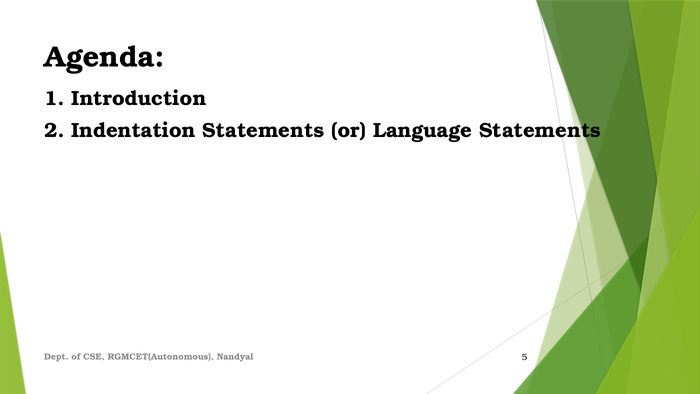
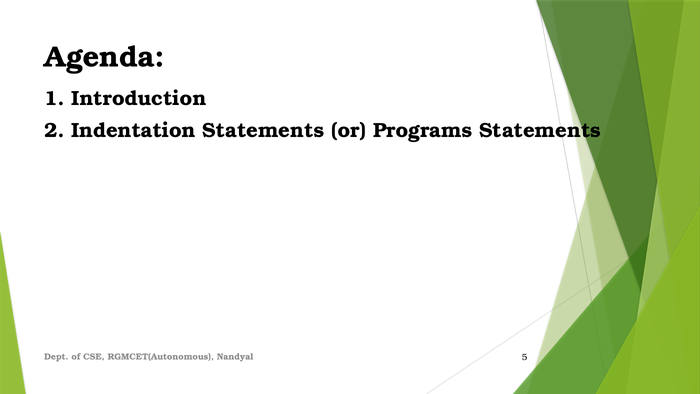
Language: Language -> Programs (423, 130)
